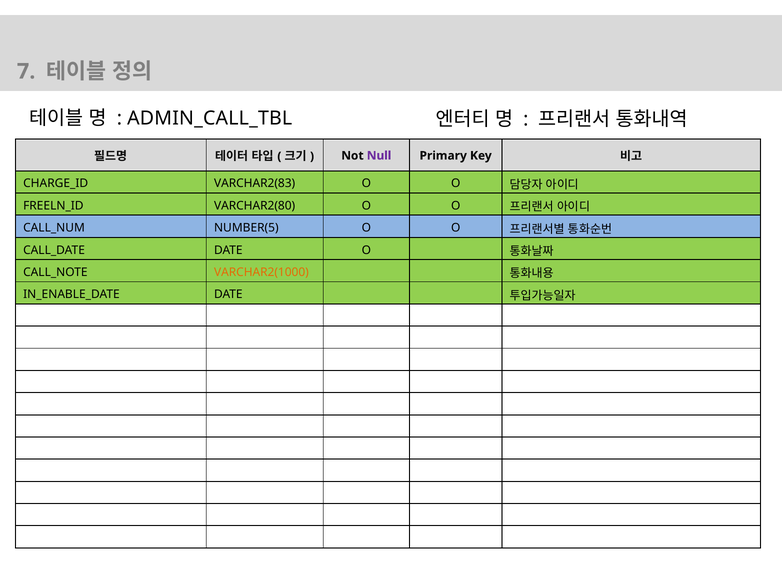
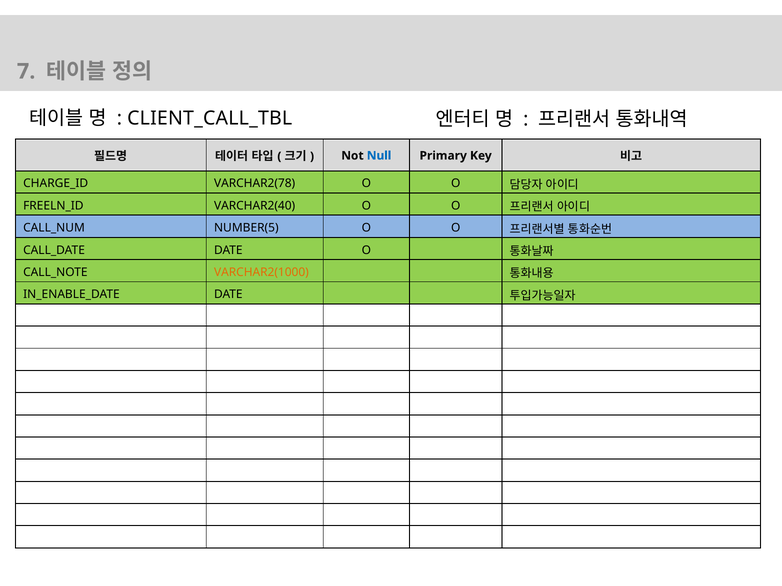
ADMIN_CALL_TBL: ADMIN_CALL_TBL -> CLIENT_CALL_TBL (210, 118)
Null colour: purple -> blue (379, 156)
VARCHAR2(83: VARCHAR2(83 -> VARCHAR2(78 (255, 184)
VARCHAR2(80: VARCHAR2(80 -> VARCHAR2(40 (255, 206)
